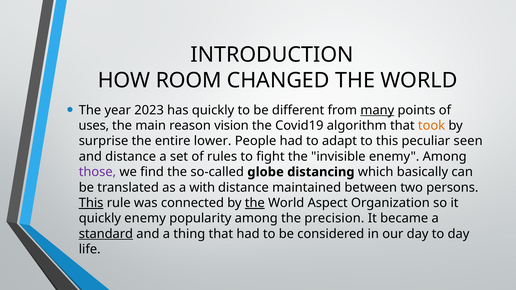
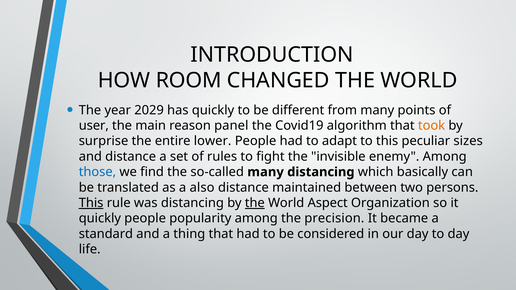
2023: 2023 -> 2029 (149, 110)
many underline: present -> none (377, 110)
uses: uses -> user (94, 126)
vision: vision -> panel (231, 126)
seen: seen -> sizes (468, 141)
those colour: purple -> blue (97, 172)
so-called globe: globe -> many (266, 172)
with: with -> also (202, 188)
was connected: connected -> distancing (192, 203)
quickly enemy: enemy -> people (145, 219)
standard underline: present -> none (106, 234)
